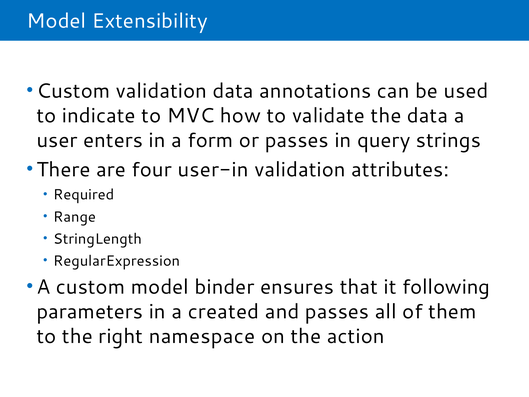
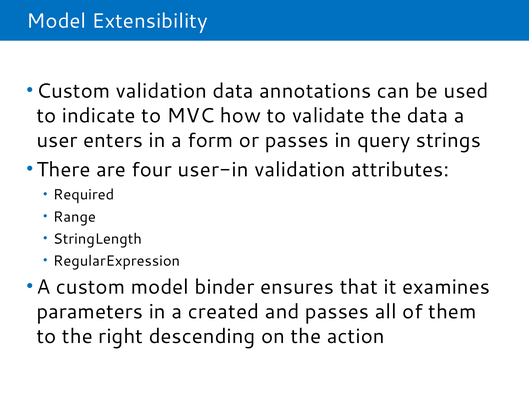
following: following -> examines (446, 287)
namespace: namespace -> descending (202, 336)
